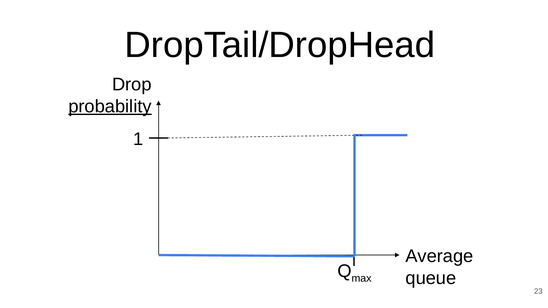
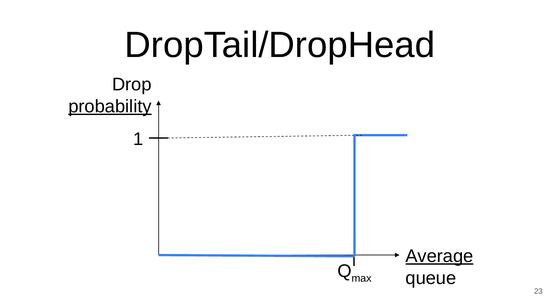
Average underline: none -> present (439, 256)
